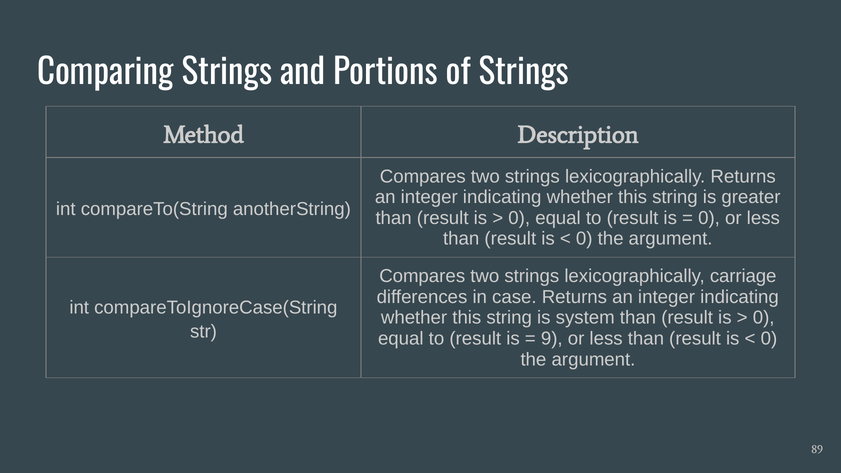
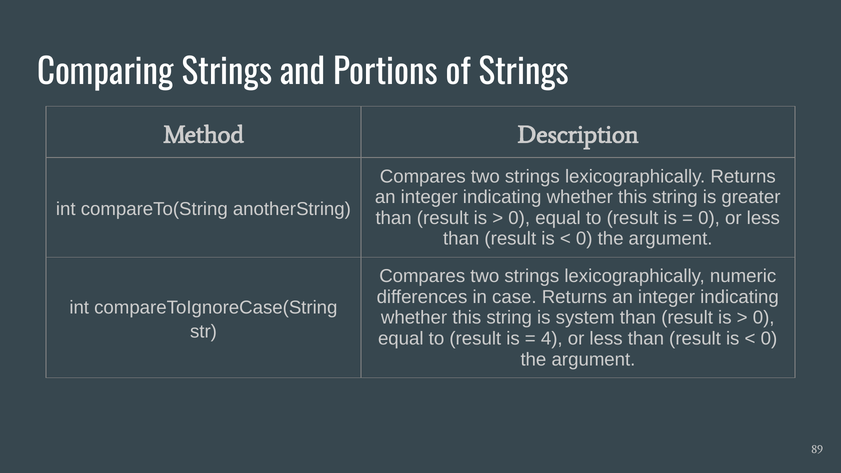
carriage: carriage -> numeric (743, 276)
9: 9 -> 4 (552, 339)
